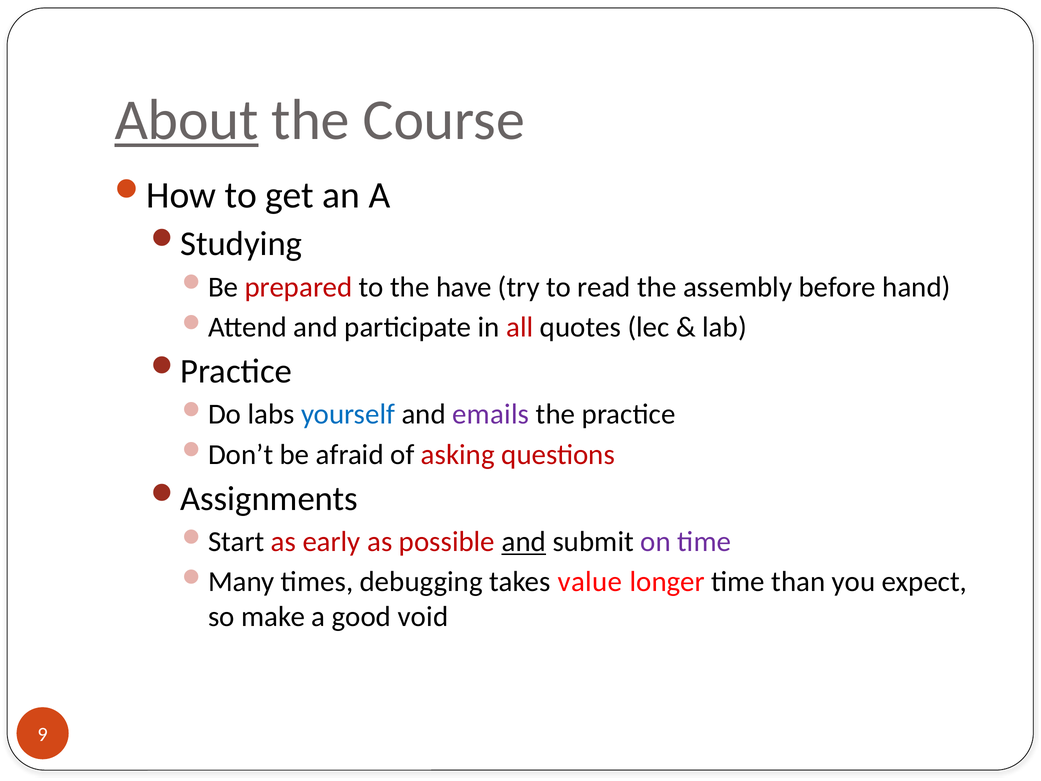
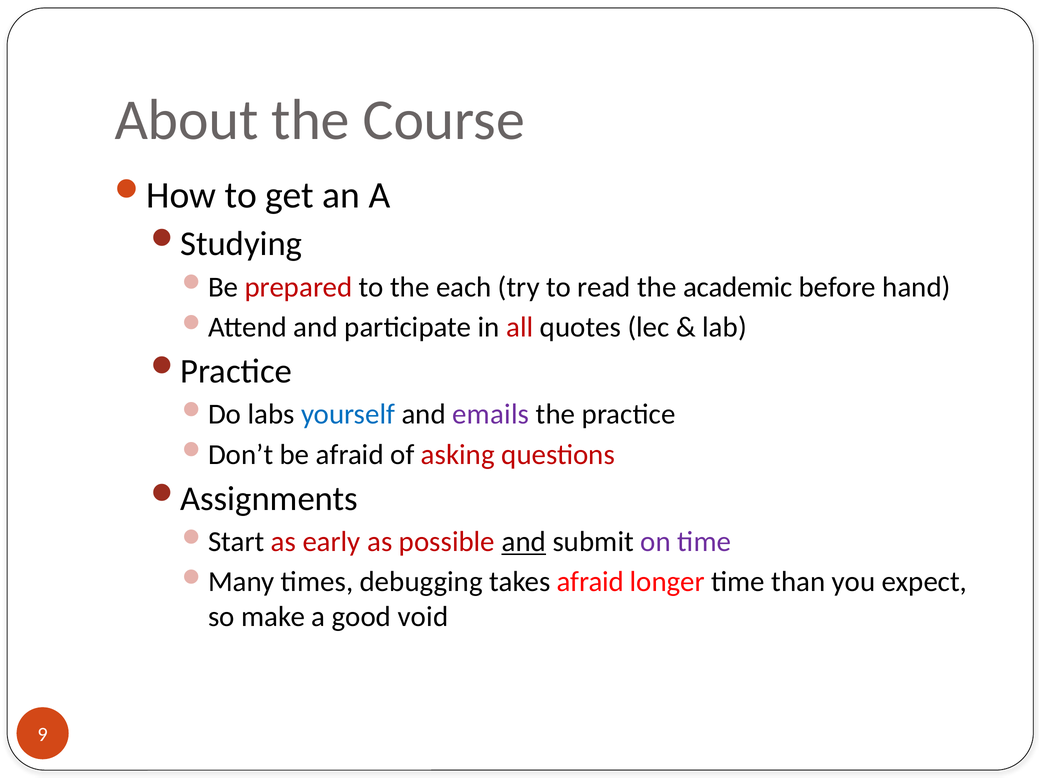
About underline: present -> none (186, 120)
have: have -> each (464, 287)
assembly: assembly -> academic (738, 287)
takes value: value -> afraid (590, 582)
